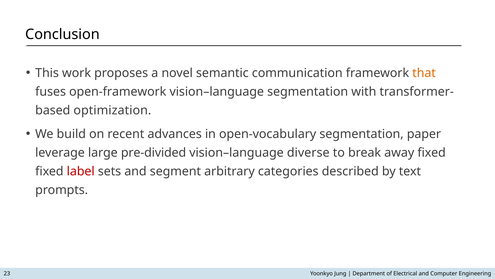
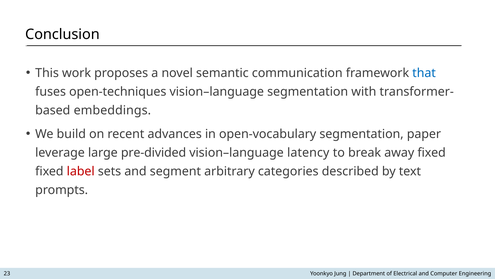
that colour: orange -> blue (424, 73)
open-framework: open-framework -> open-techniques (118, 92)
optimization: optimization -> embeddings (112, 110)
diverse: diverse -> latency (308, 152)
